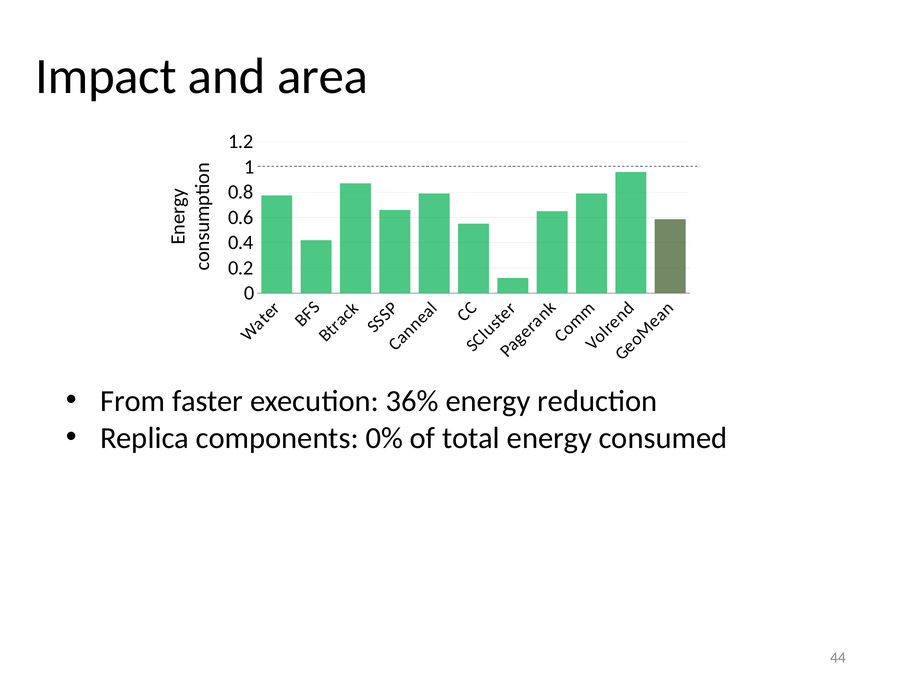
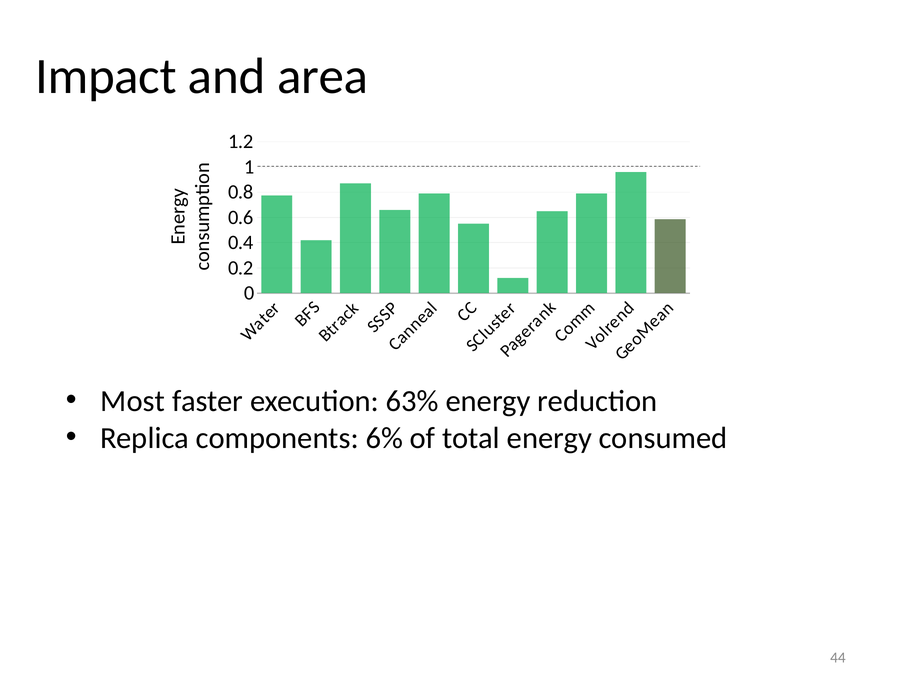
From: From -> Most (133, 401)
36%: 36% -> 63% (412, 401)
0%: 0% -> 6% (384, 438)
